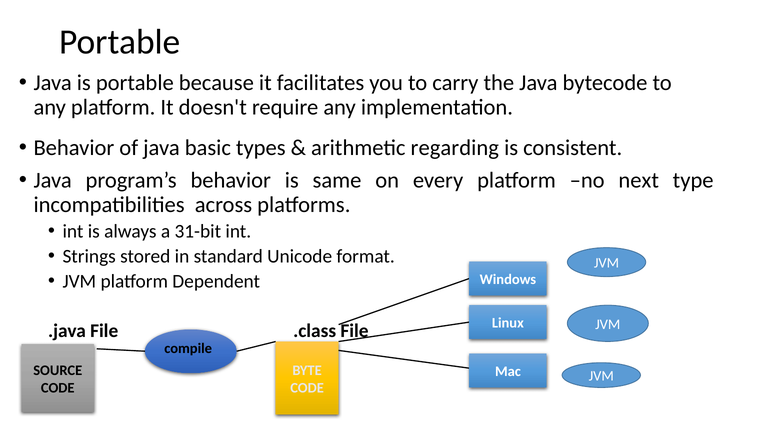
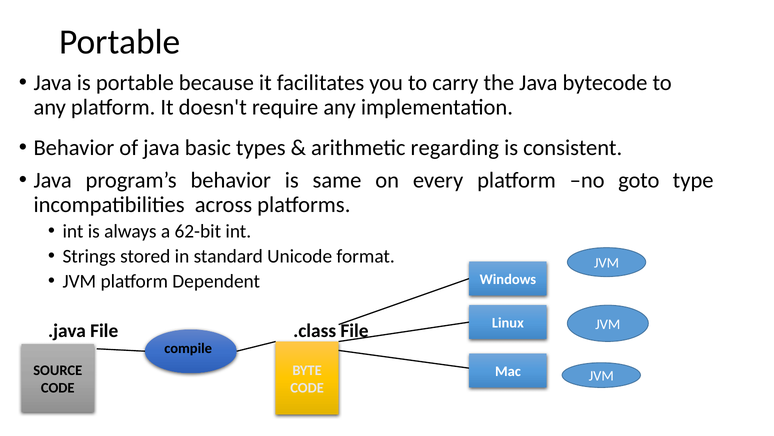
next: next -> goto (639, 180)
31-bit: 31-bit -> 62-bit (198, 231)
